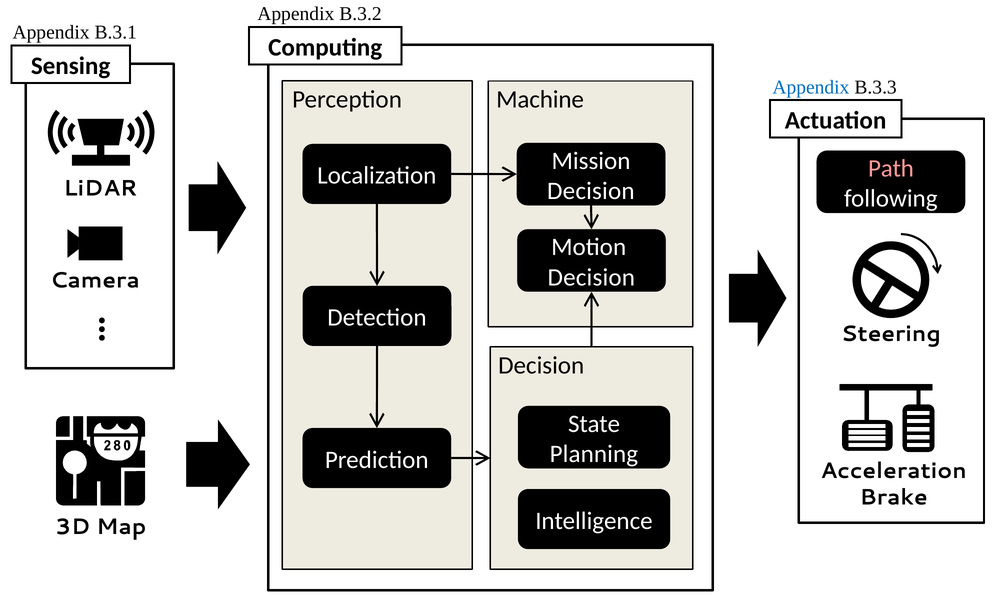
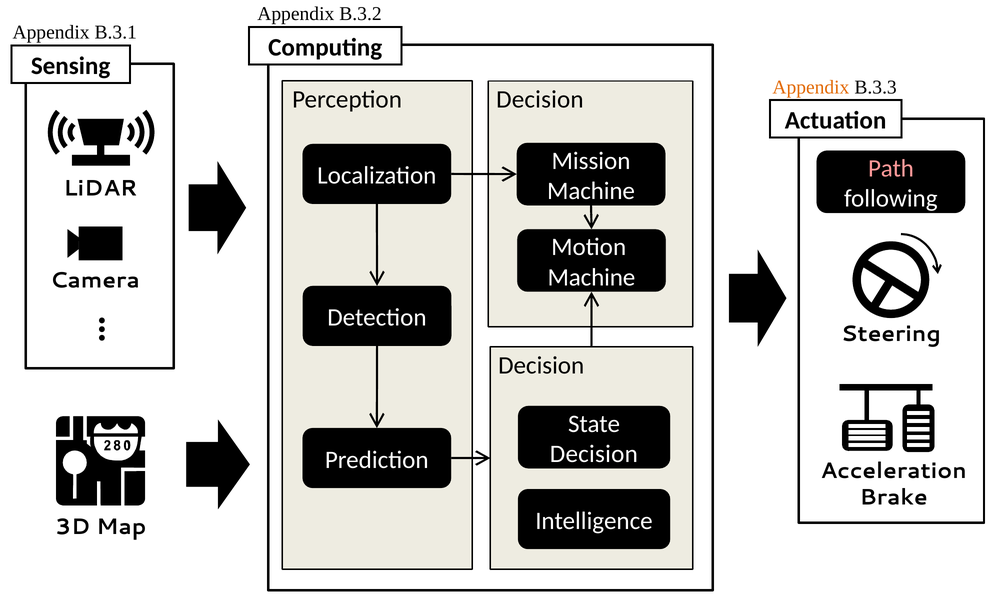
Appendix colour: blue -> orange (811, 87)
Machine: Machine -> Decision (540, 100)
Decision: Decision -> Machine (591, 191)
Decision: Decision -> Machine (591, 277)
Planning: Planning -> Decision (594, 454)
